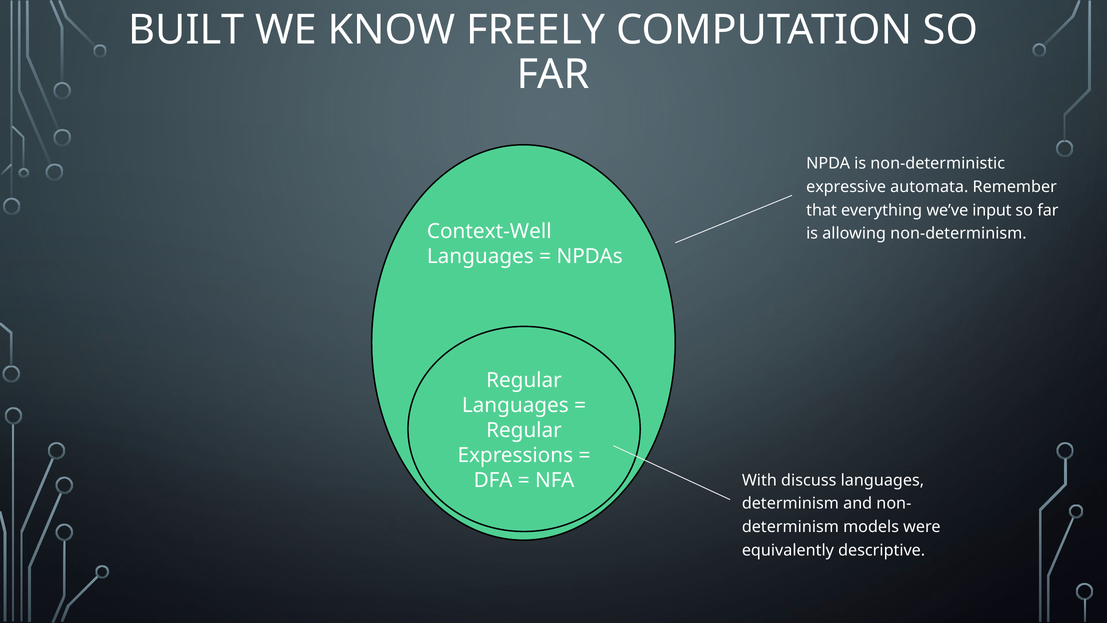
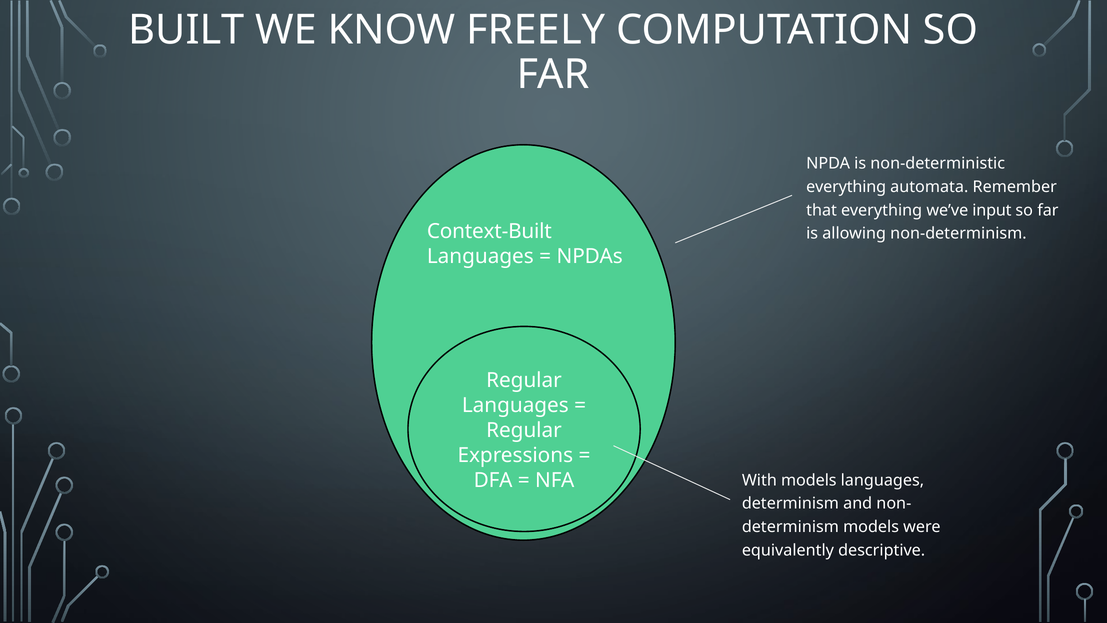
expressive: expressive -> everything (846, 187)
Context-Well: Context-Well -> Context-Built (489, 231)
With discuss: discuss -> models (809, 480)
